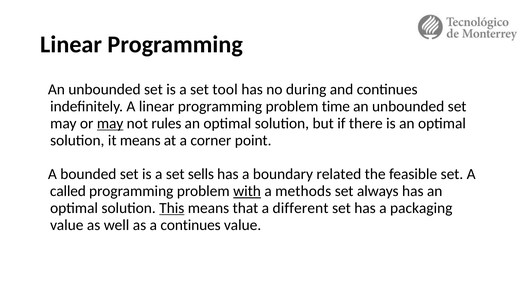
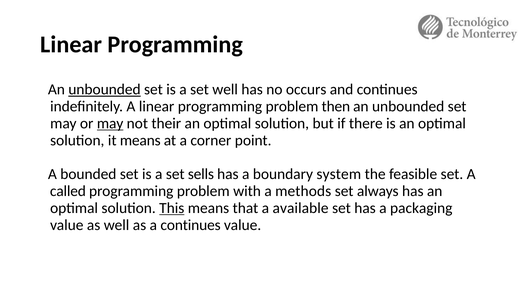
unbounded underline: none -> present (104, 90)
set tool: tool -> well (225, 90)
during: during -> occurs (306, 90)
time: time -> then (336, 106)
rules: rules -> their (166, 123)
related: related -> system (339, 174)
with underline: present -> none (247, 191)
different: different -> available (301, 208)
